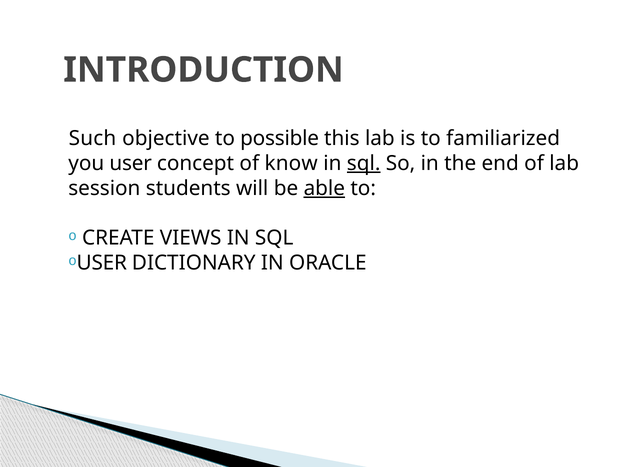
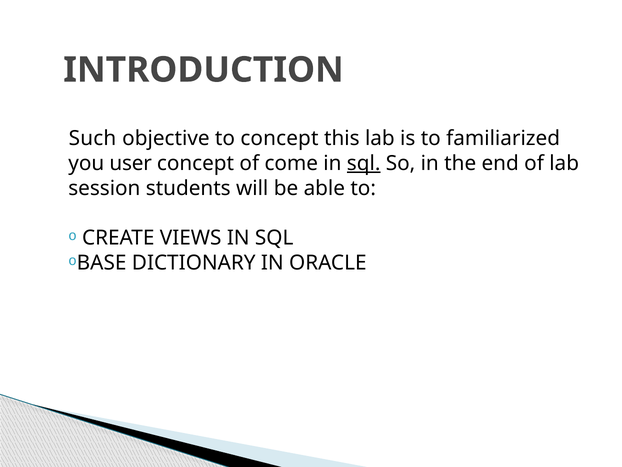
to possible: possible -> concept (279, 138)
know: know -> come (291, 163)
able underline: present -> none (324, 188)
USER: USER -> BASE (102, 263)
